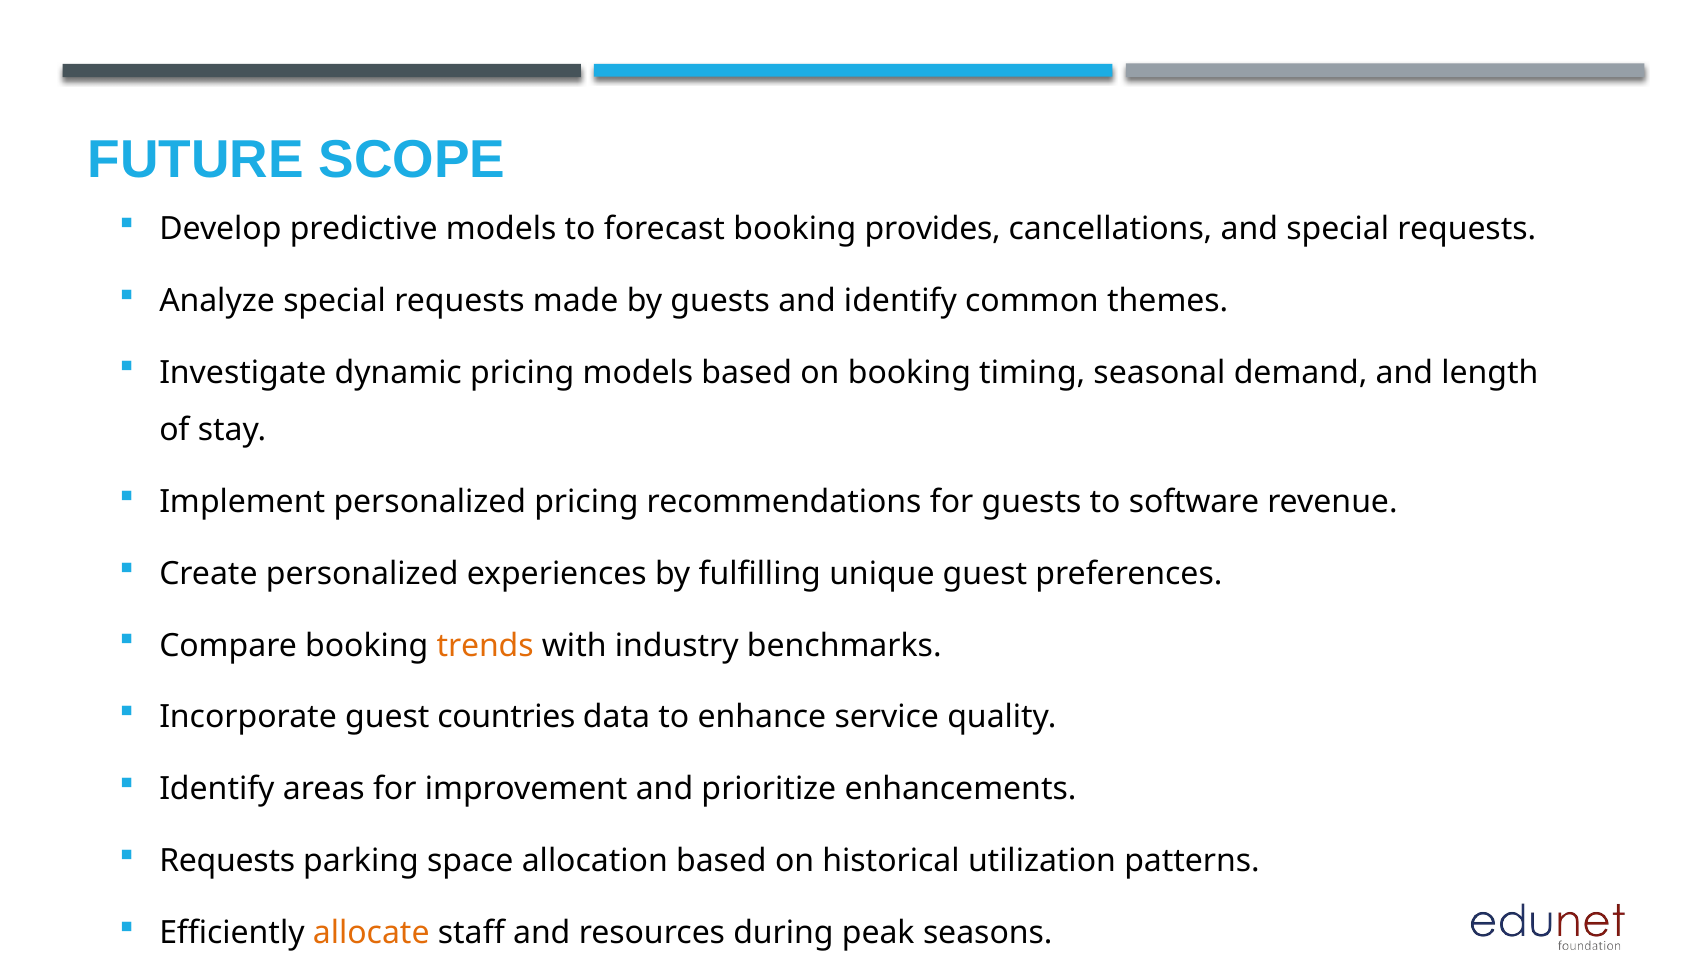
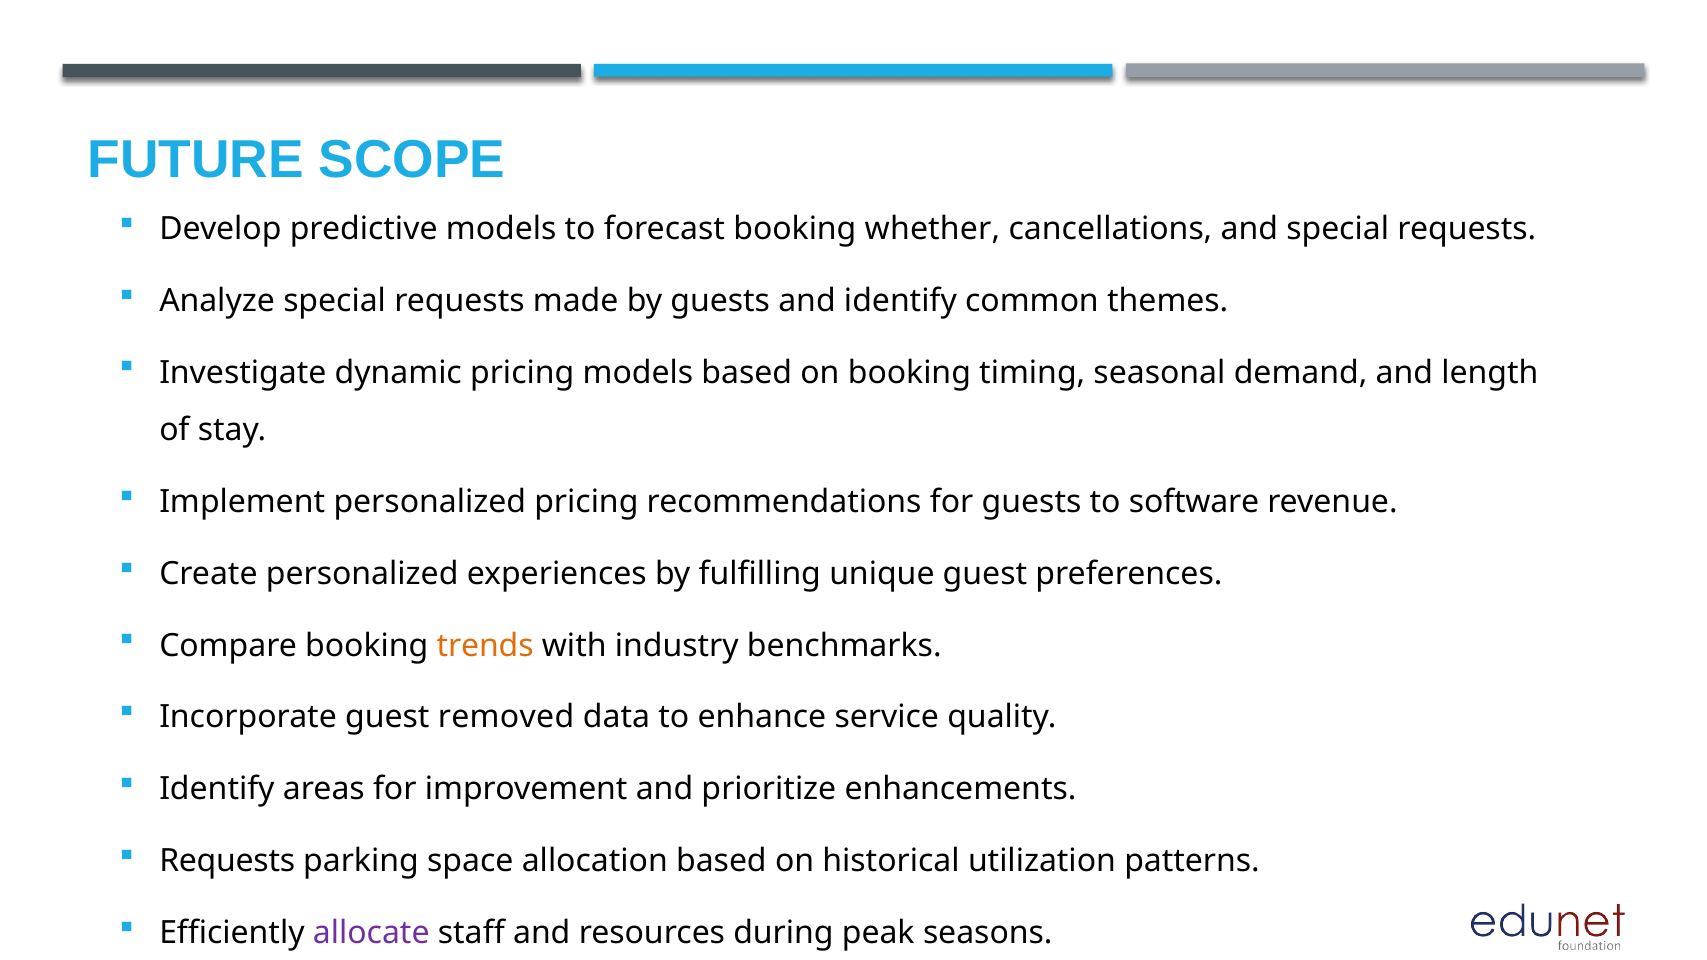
provides: provides -> whether (932, 229)
countries: countries -> removed (506, 718)
allocate colour: orange -> purple (371, 933)
